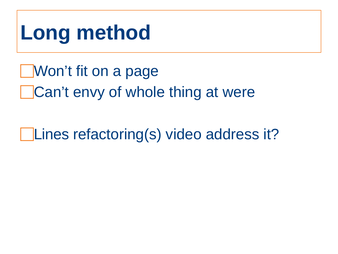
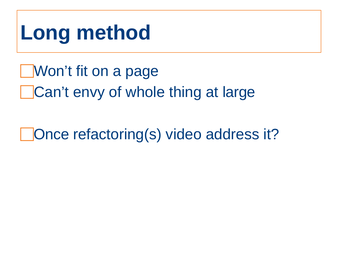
were: were -> large (239, 92)
Lines: Lines -> Once (51, 134)
